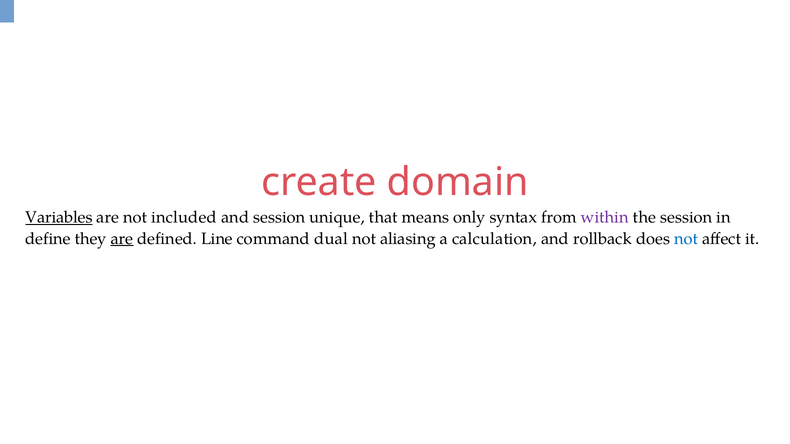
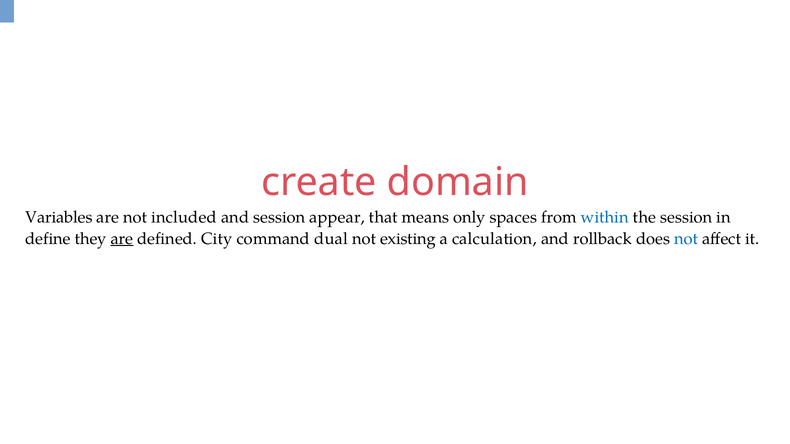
Variables underline: present -> none (59, 218)
unique: unique -> appear (337, 218)
syntax: syntax -> spaces (513, 218)
within colour: purple -> blue (605, 218)
Line: Line -> City (217, 239)
aliasing: aliasing -> existing (408, 239)
